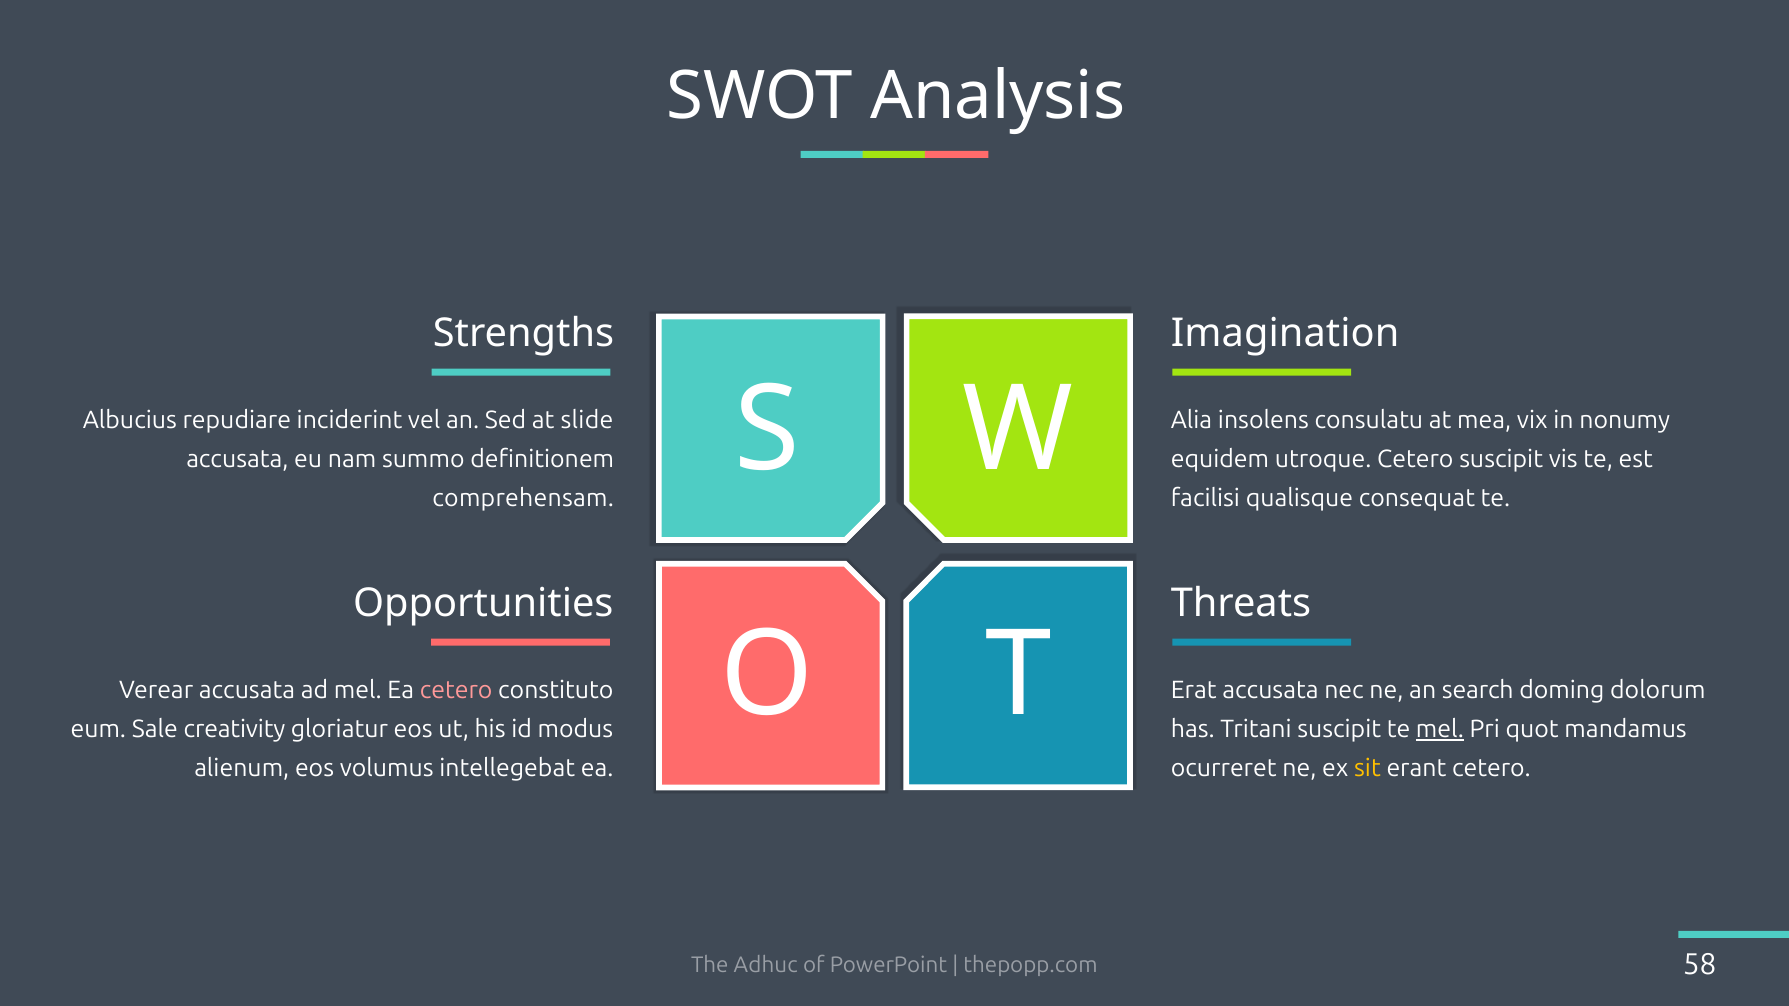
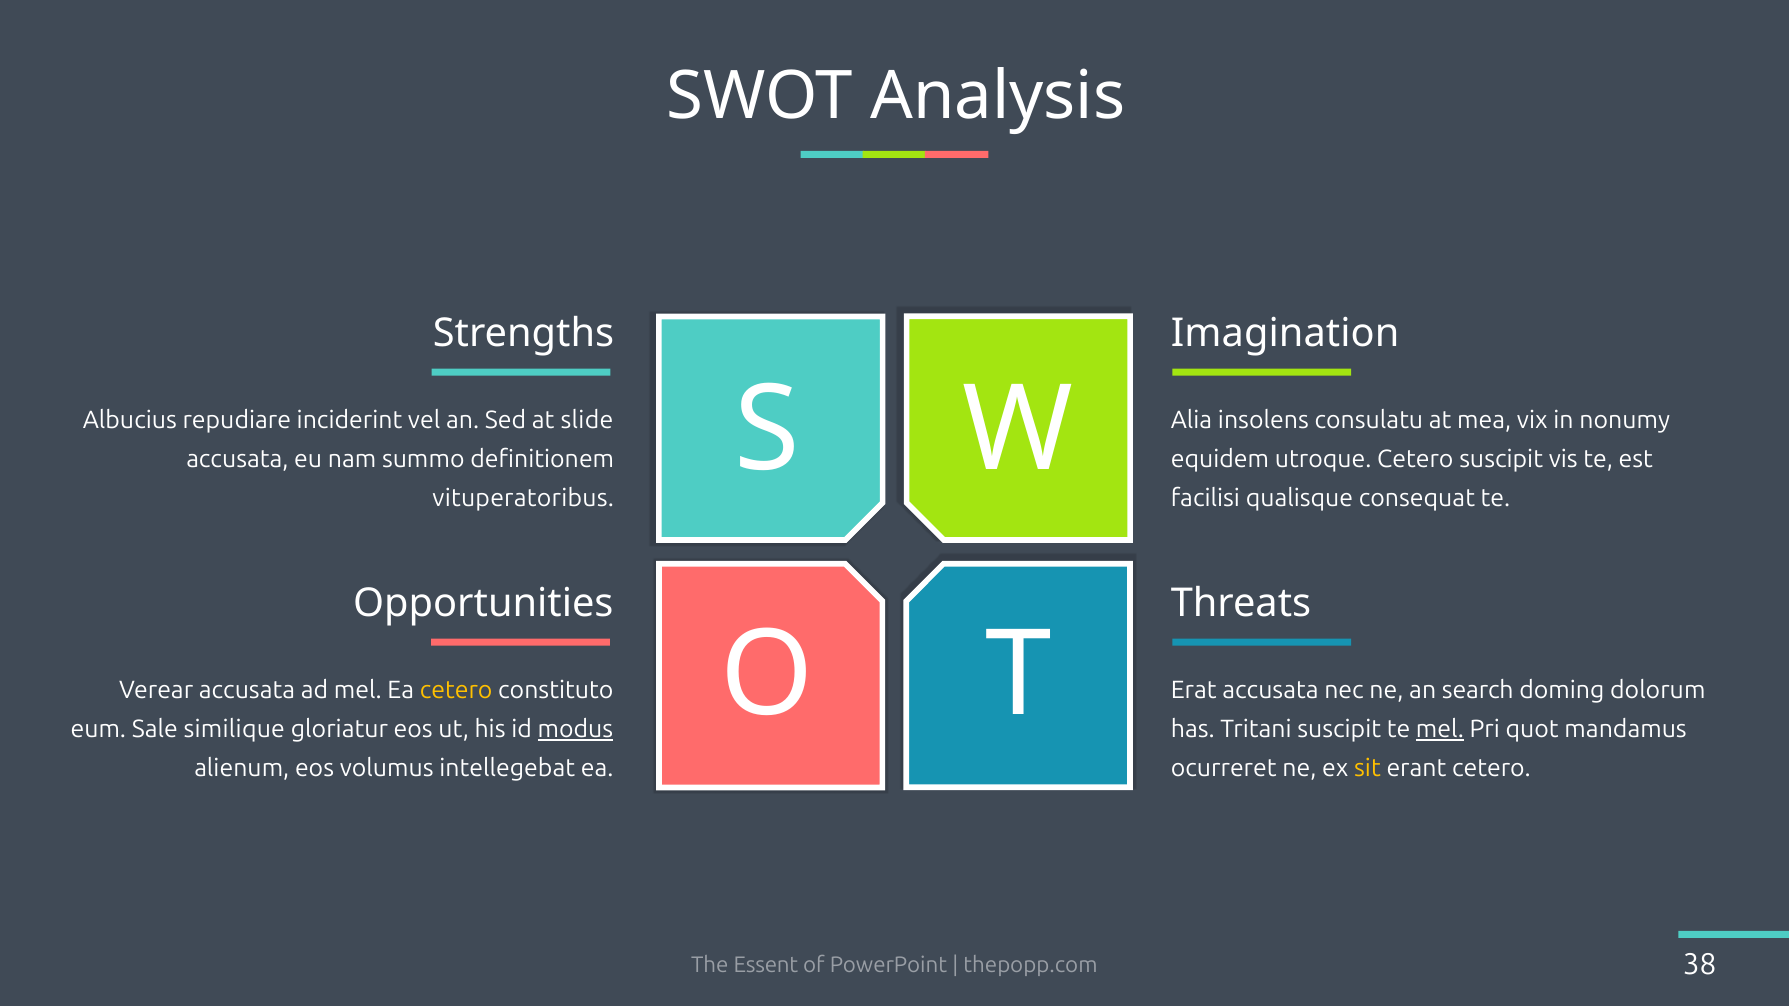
comprehensam: comprehensam -> vituperatoribus (523, 498)
cetero colour: pink -> yellow (456, 691)
creativity: creativity -> similique (234, 730)
modus underline: none -> present (575, 730)
Adhuc: Adhuc -> Essent (766, 966)
58: 58 -> 38 (1700, 965)
